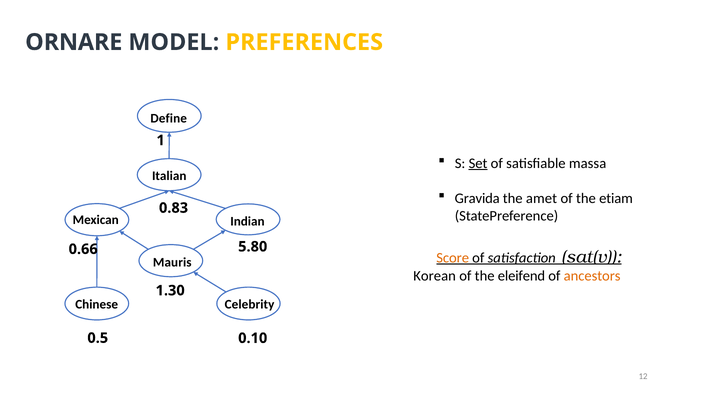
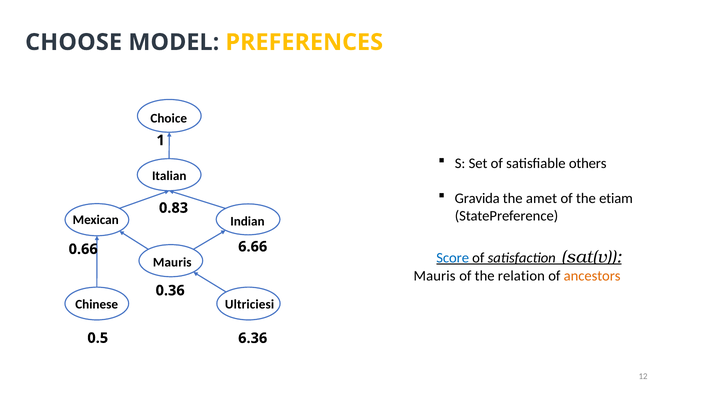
ORNARE: ORNARE -> CHOOSE (74, 42)
Define: Define -> Choice (169, 119)
Set underline: present -> none (478, 163)
massa: massa -> others (588, 163)
5.80: 5.80 -> 6.66 (253, 247)
Score colour: orange -> blue (453, 258)
Korean: Korean -> Mauris (435, 276)
eleifend: eleifend -> relation (521, 276)
1.30: 1.30 -> 0.36 (170, 291)
Celebrity: Celebrity -> Ultriciesi (250, 305)
0.10: 0.10 -> 6.36 (253, 338)
